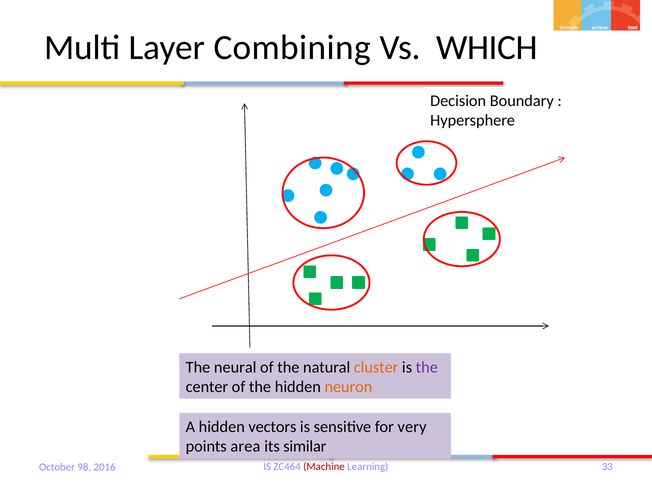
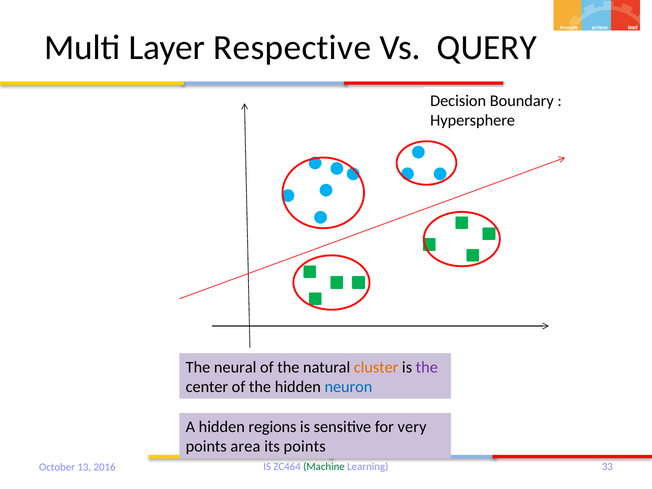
Combining: Combining -> Respective (292, 48)
WHICH: WHICH -> QUERY (487, 48)
neuron colour: orange -> blue (348, 387)
vectors: vectors -> regions (272, 427)
its similar: similar -> points (305, 447)
Machine colour: red -> green (324, 467)
98: 98 -> 13 (84, 467)
